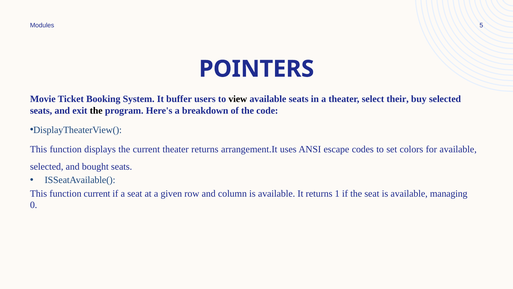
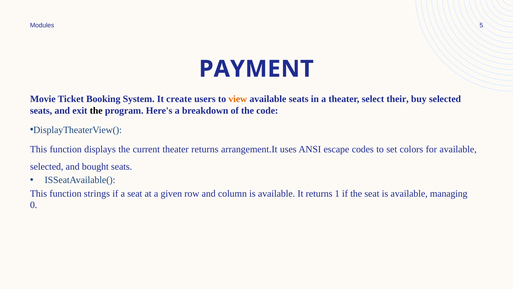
POINTERS: POINTERS -> PAYMENT (256, 69)
buffer: buffer -> create (179, 99)
view colour: black -> orange (238, 99)
function current: current -> strings (97, 193)
